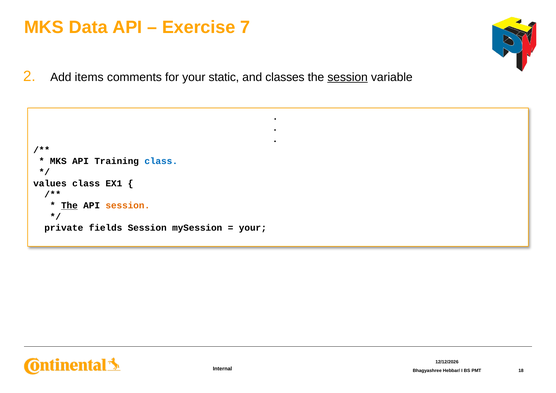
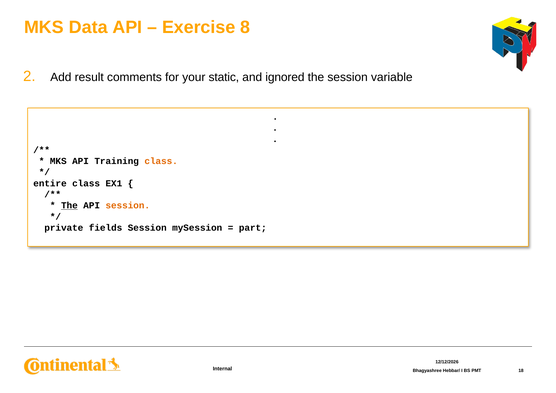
7: 7 -> 8 (245, 27)
items: items -> result (89, 77)
classes: classes -> ignored (285, 77)
session underline: present -> none (348, 77)
class colour: blue -> orange (161, 161)
values: values -> entire (50, 183)
your: your -> part (253, 228)
